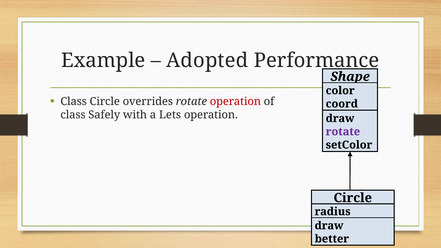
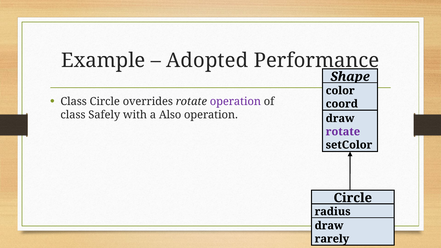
operation colour: red -> purple (235, 102)
Lets: Lets -> Also (170, 115)
better: better -> rarely (332, 239)
